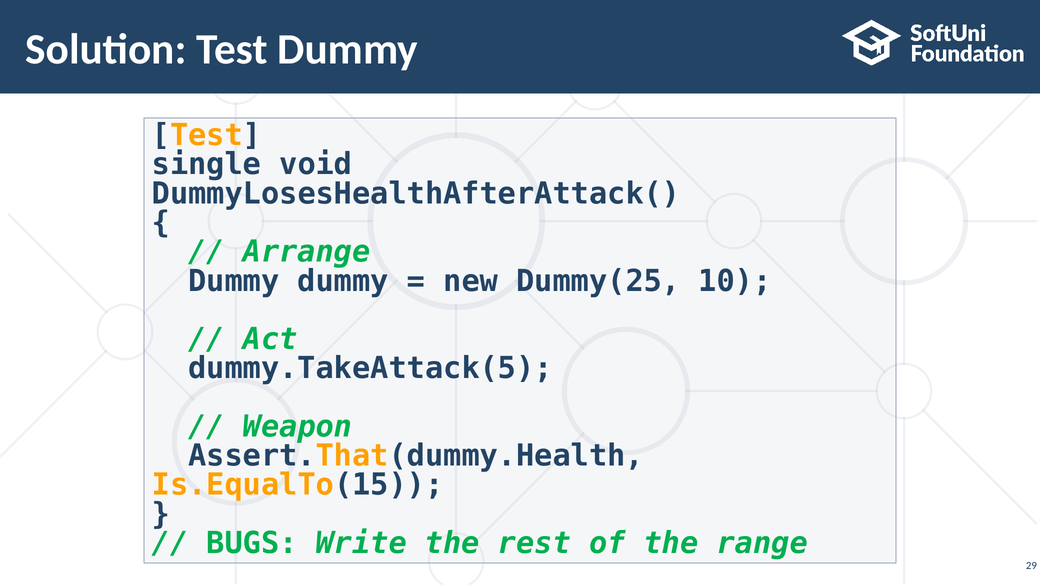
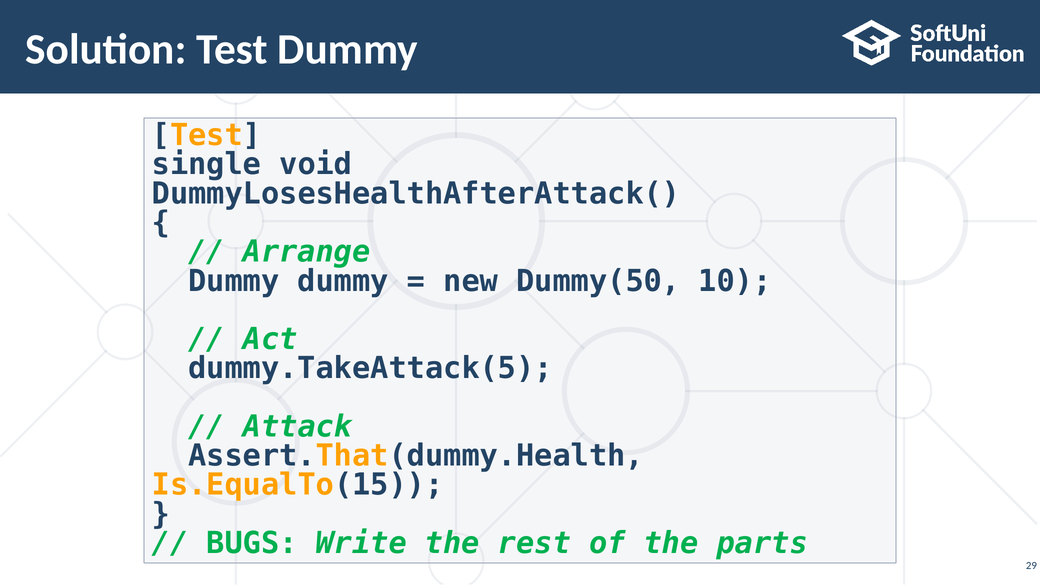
Dummy(25: Dummy(25 -> Dummy(50 (598, 281)
Weapon: Weapon -> Attack (298, 427)
range: range -> parts (762, 543)
